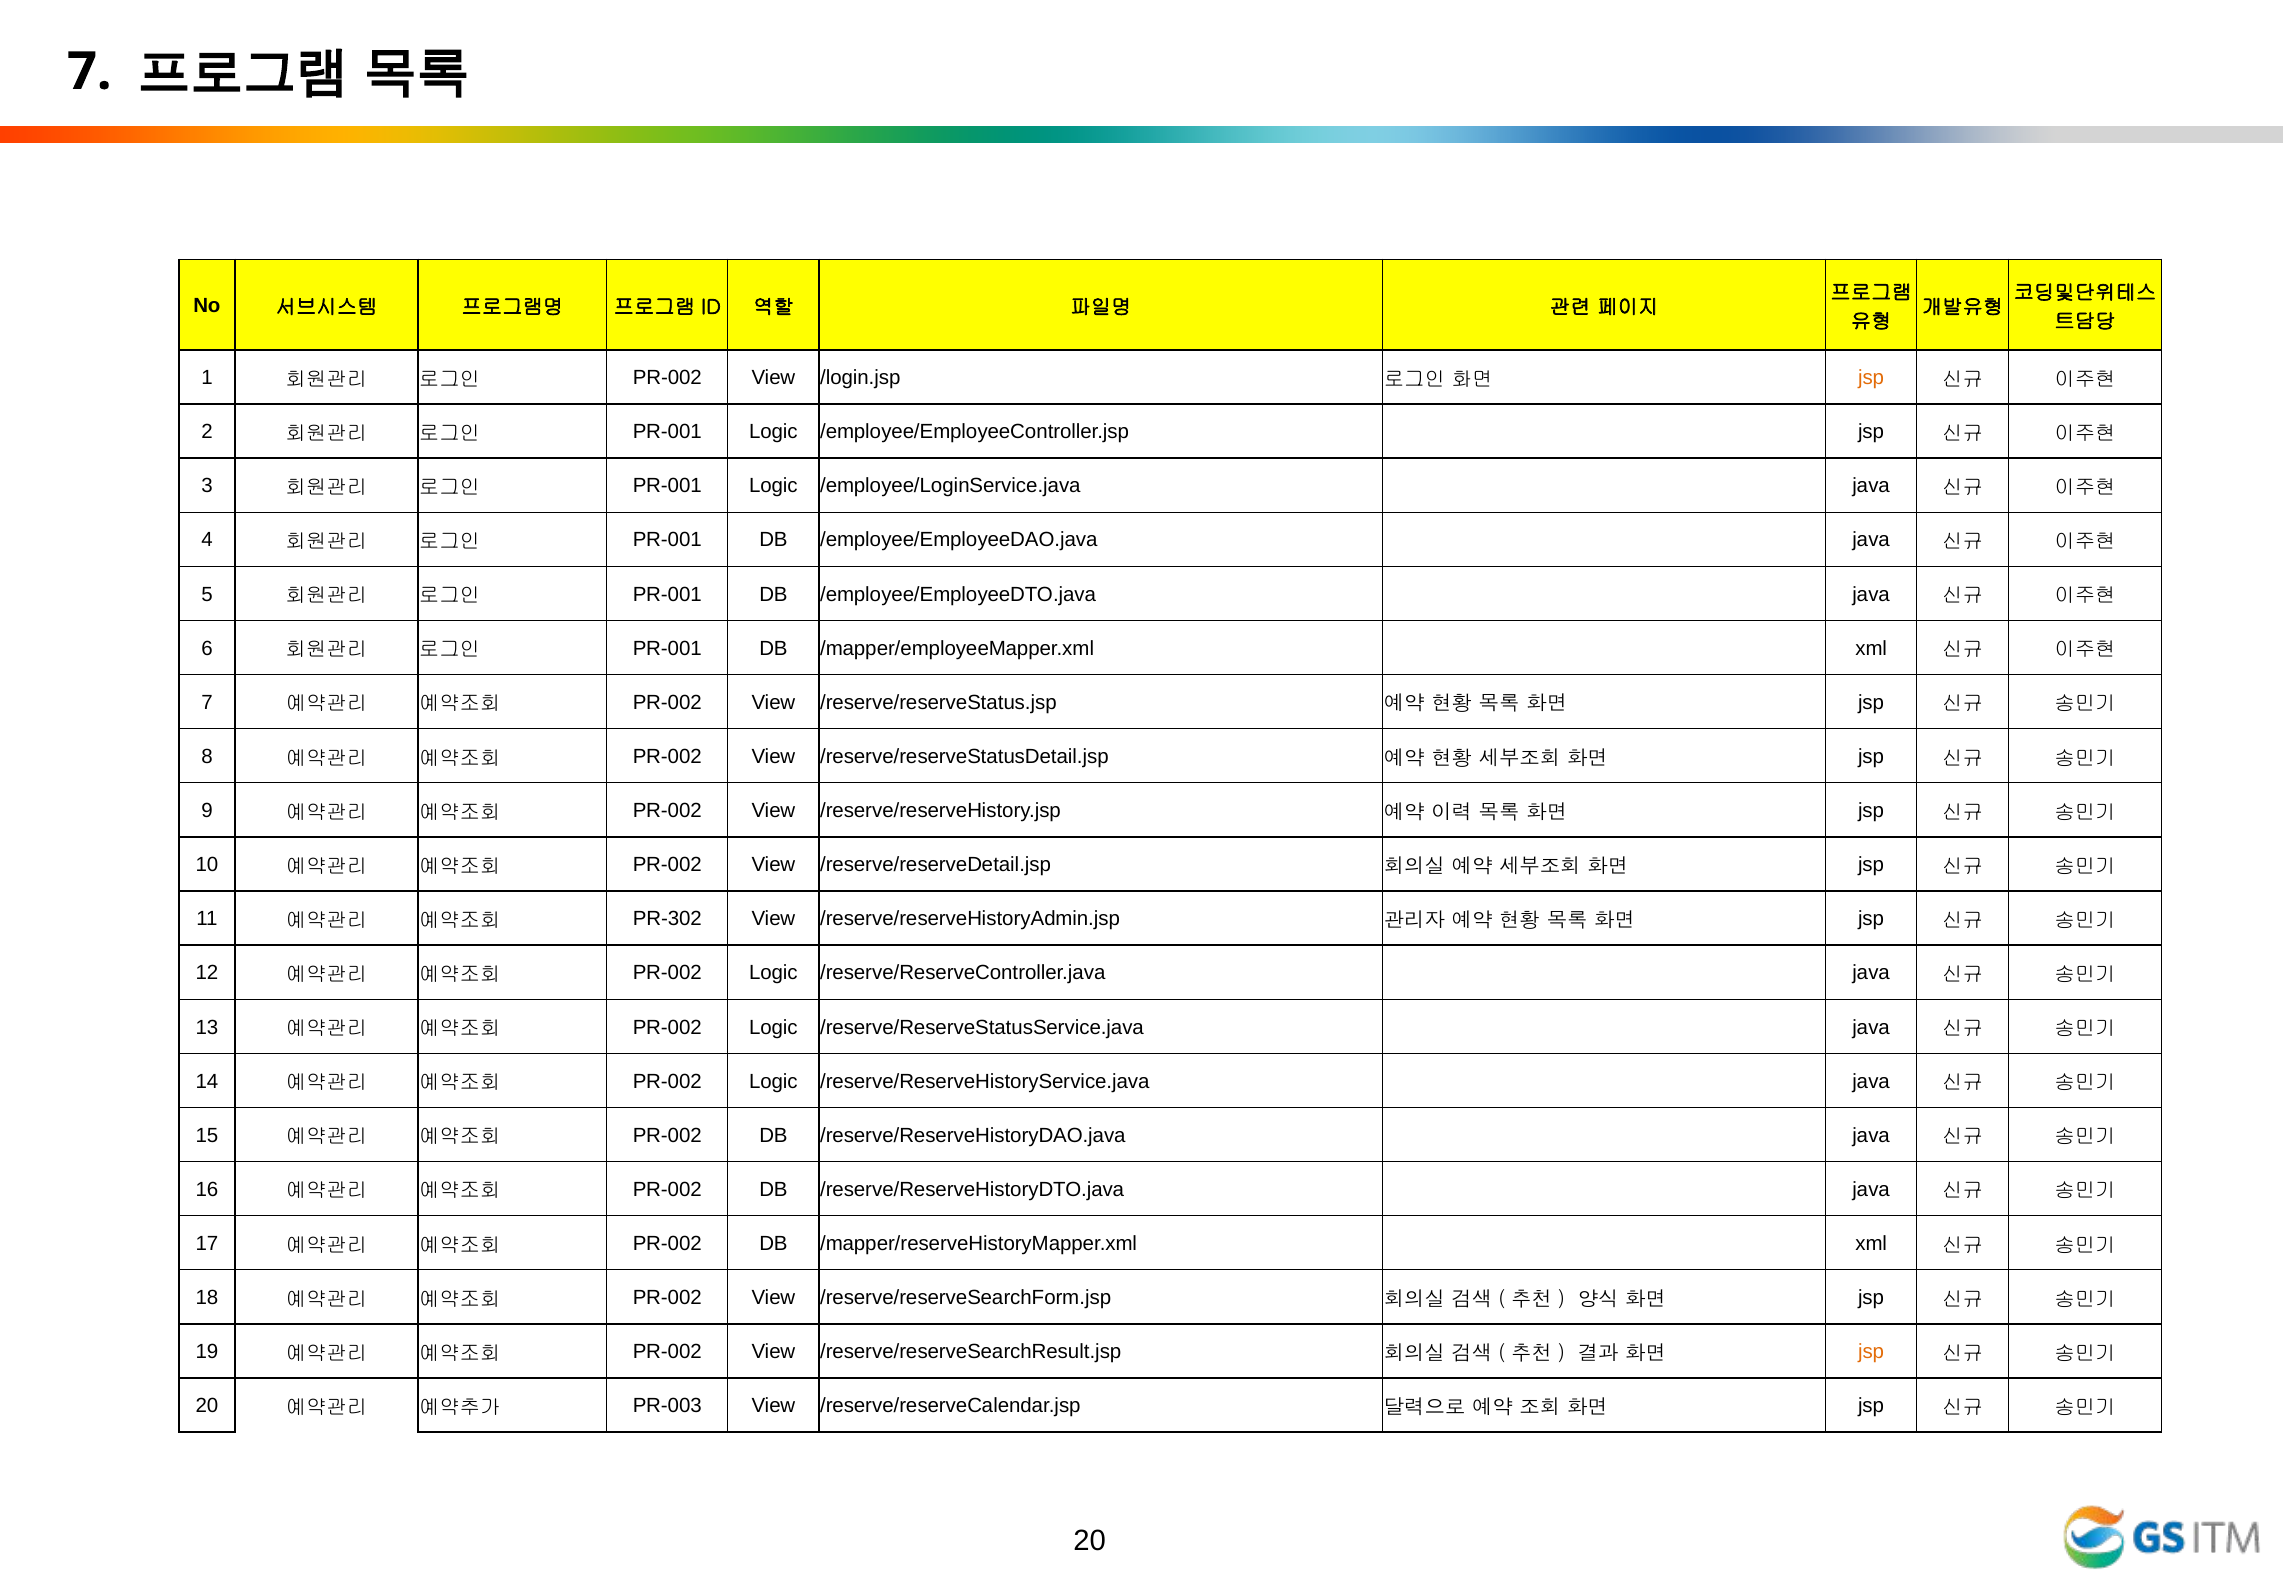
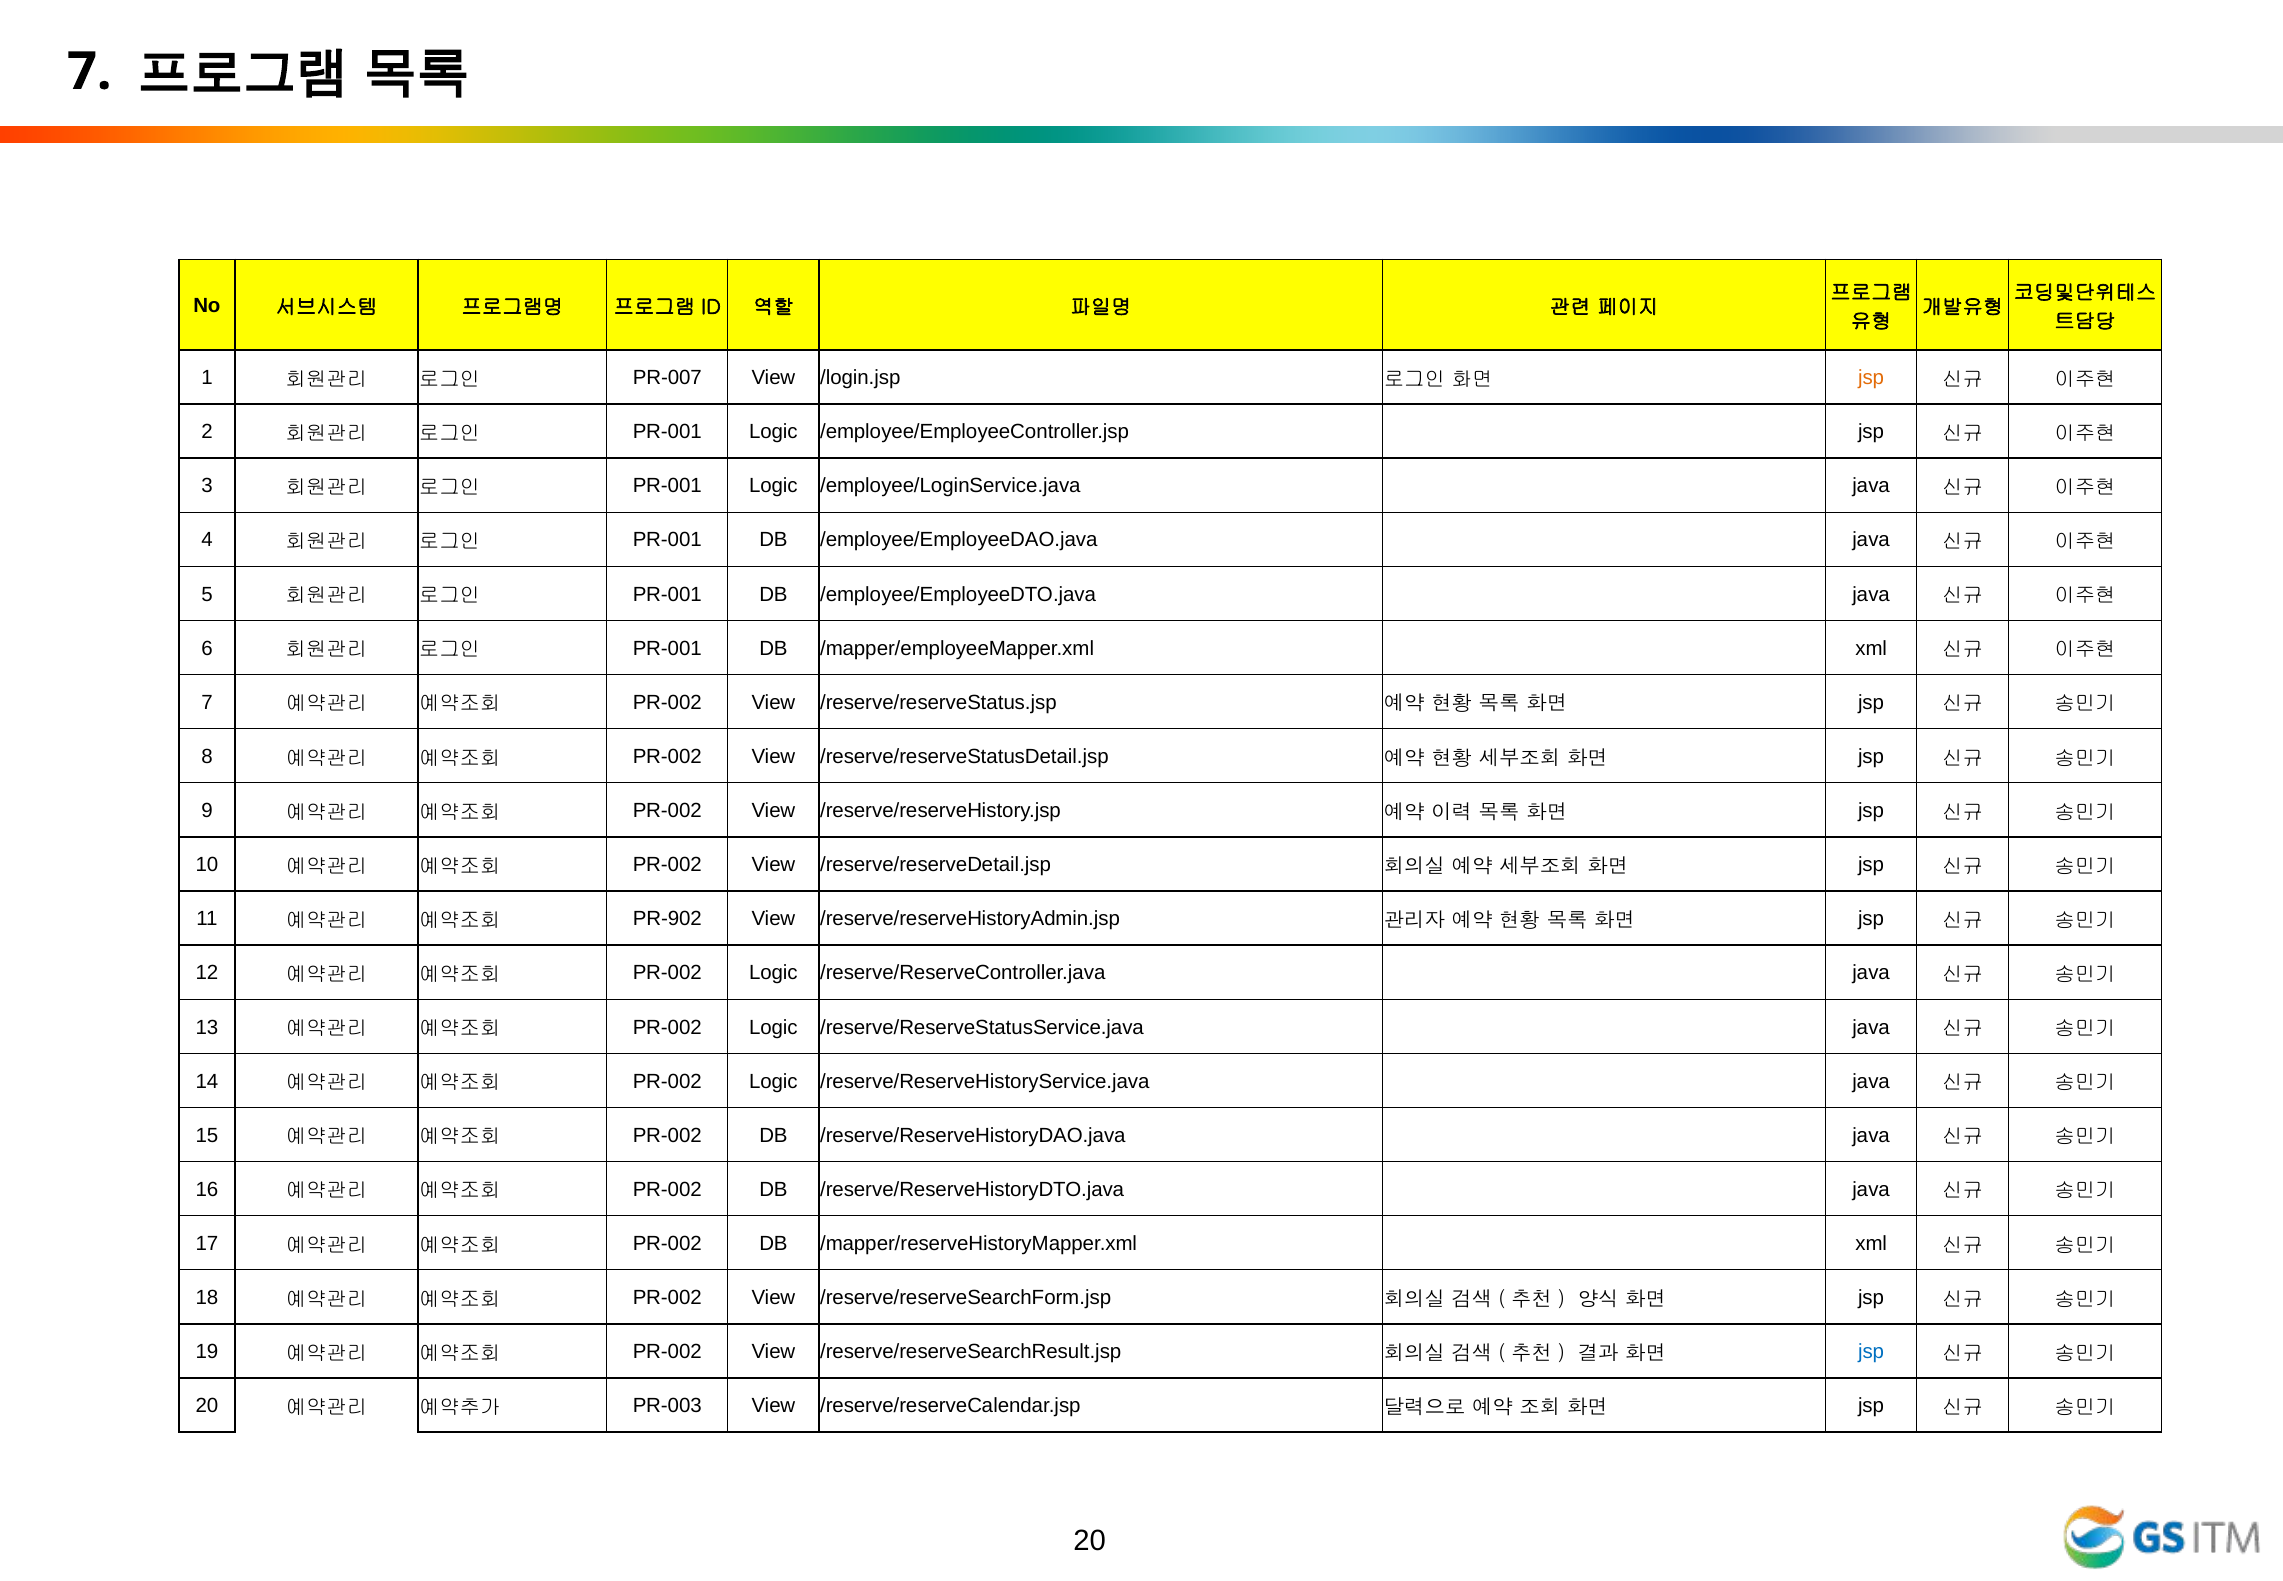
PR-002: PR-002 -> PR-007 (667, 378)
PR-302: PR-302 -> PR-902 (667, 919)
jsp colour: orange -> blue (1871, 1351)
